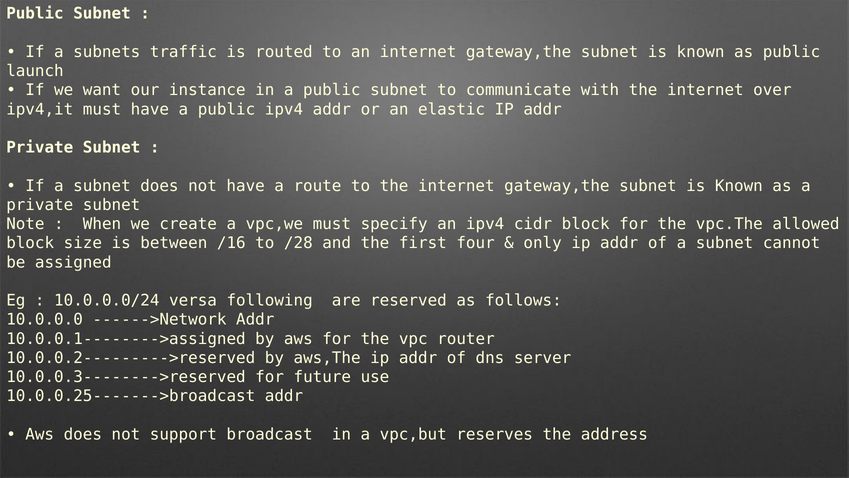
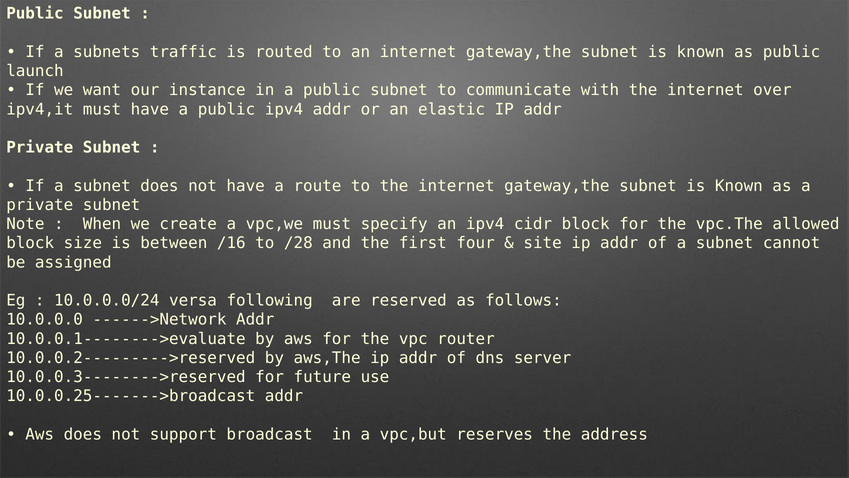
only: only -> site (543, 243)
10.0.0.1-------->assigned: 10.0.0.1-------->assigned -> 10.0.0.1-------->evaluate (126, 338)
